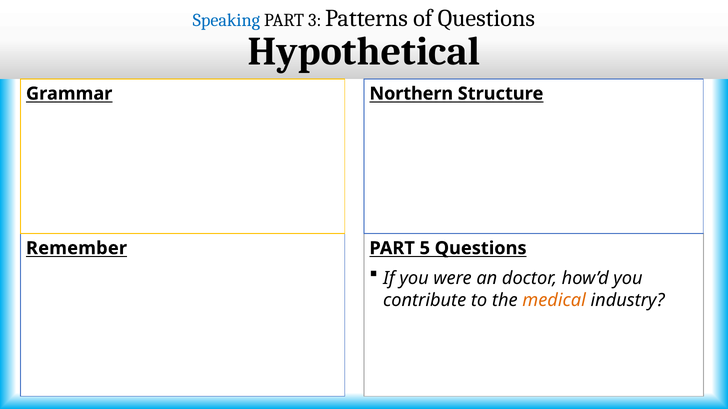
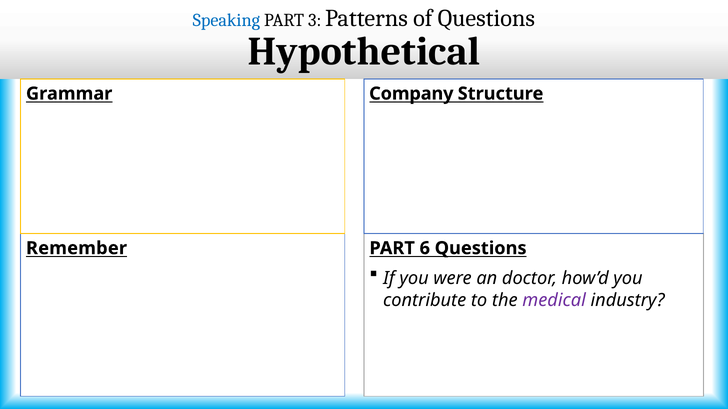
Northern: Northern -> Company (411, 94)
5: 5 -> 6 (425, 248)
medical colour: orange -> purple (554, 301)
